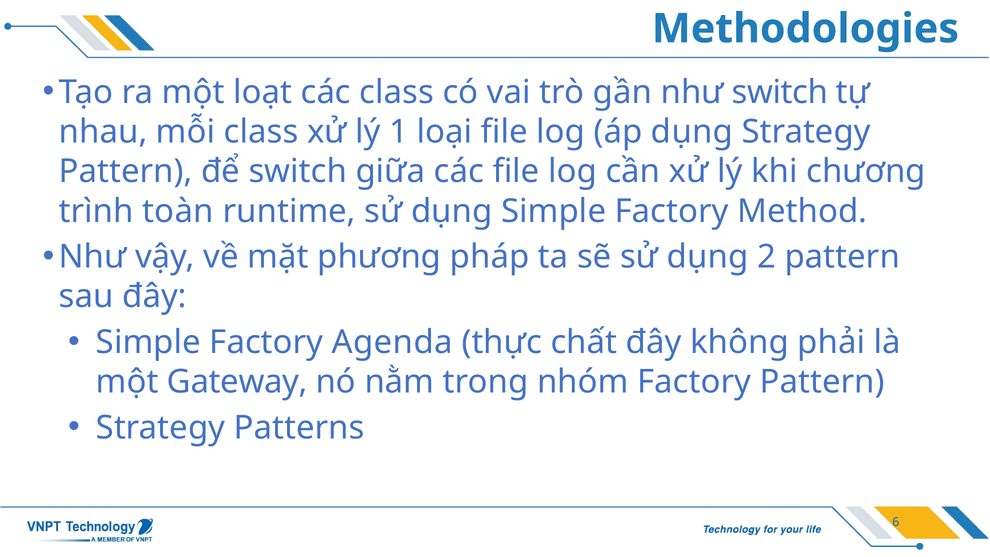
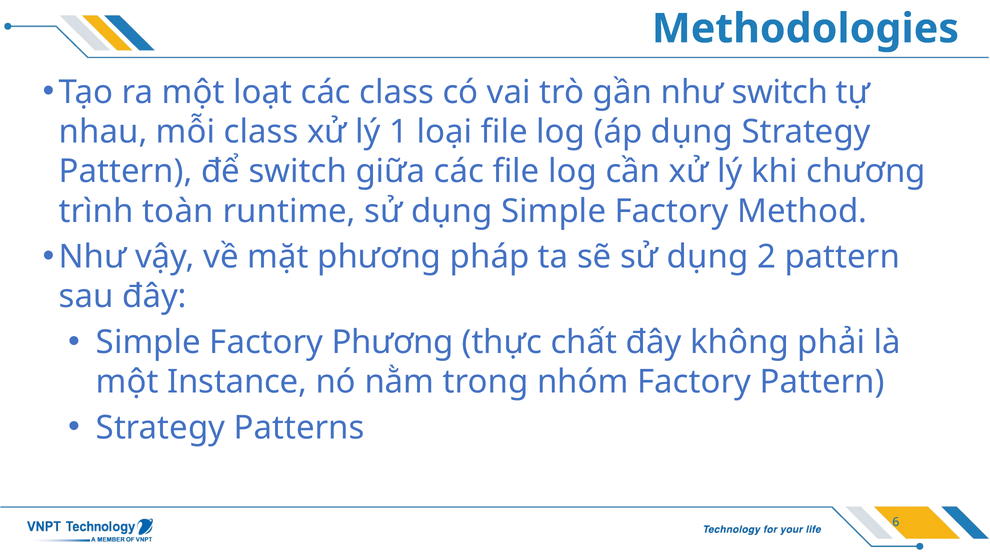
Factory Agenda: Agenda -> Phương (393, 342)
Gateway: Gateway -> Instance (237, 382)
